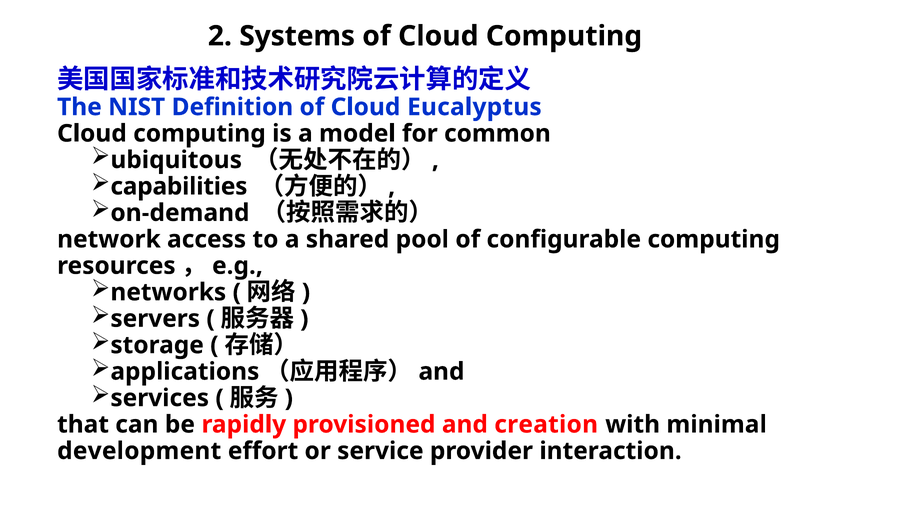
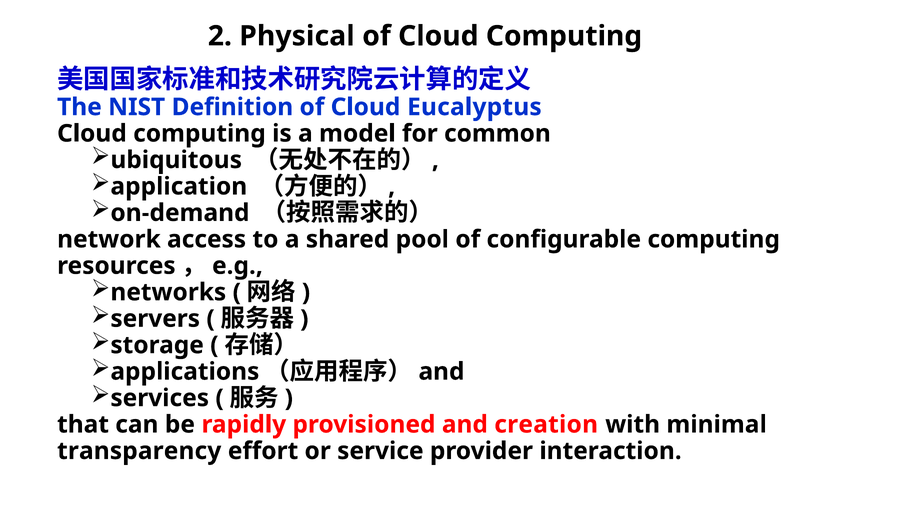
Systems: Systems -> Physical (297, 36)
capabilities: capabilities -> application (179, 186)
development: development -> transparency (139, 451)
